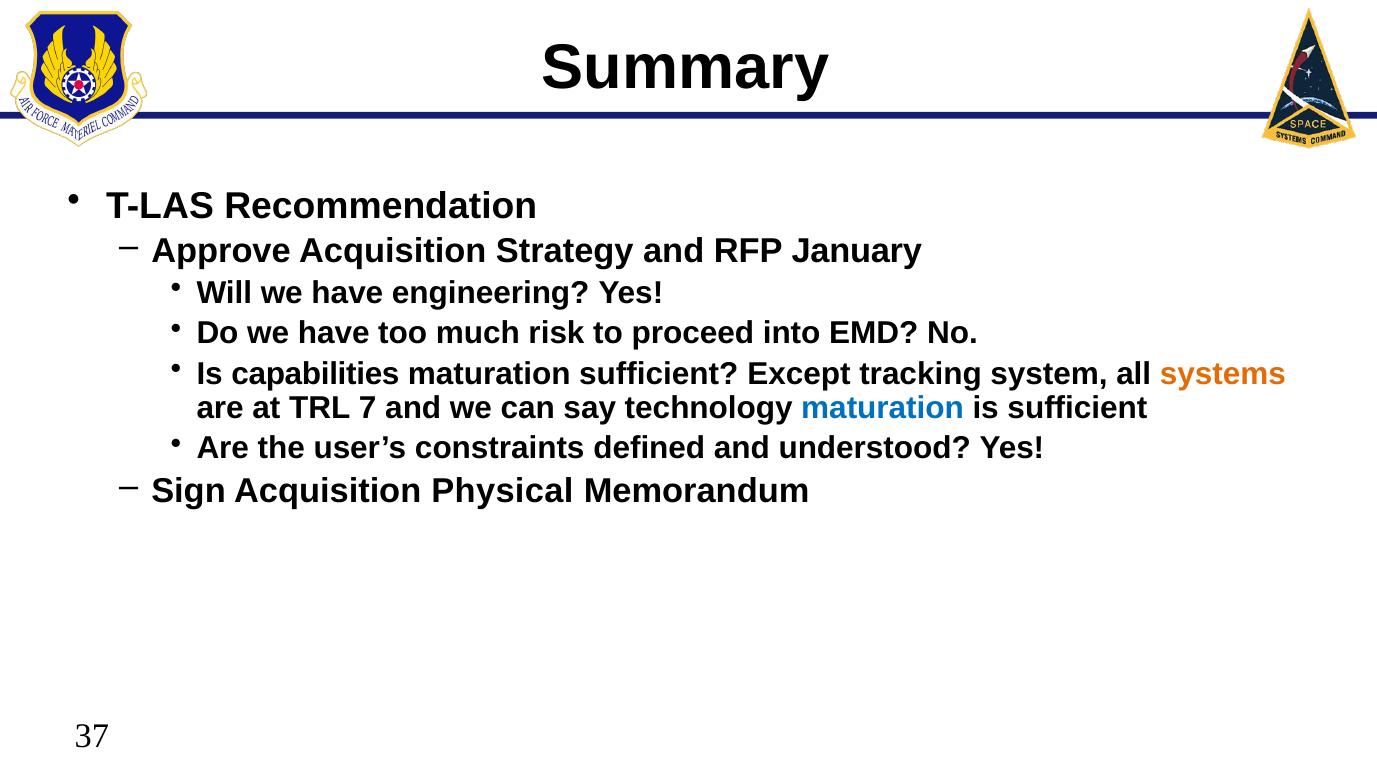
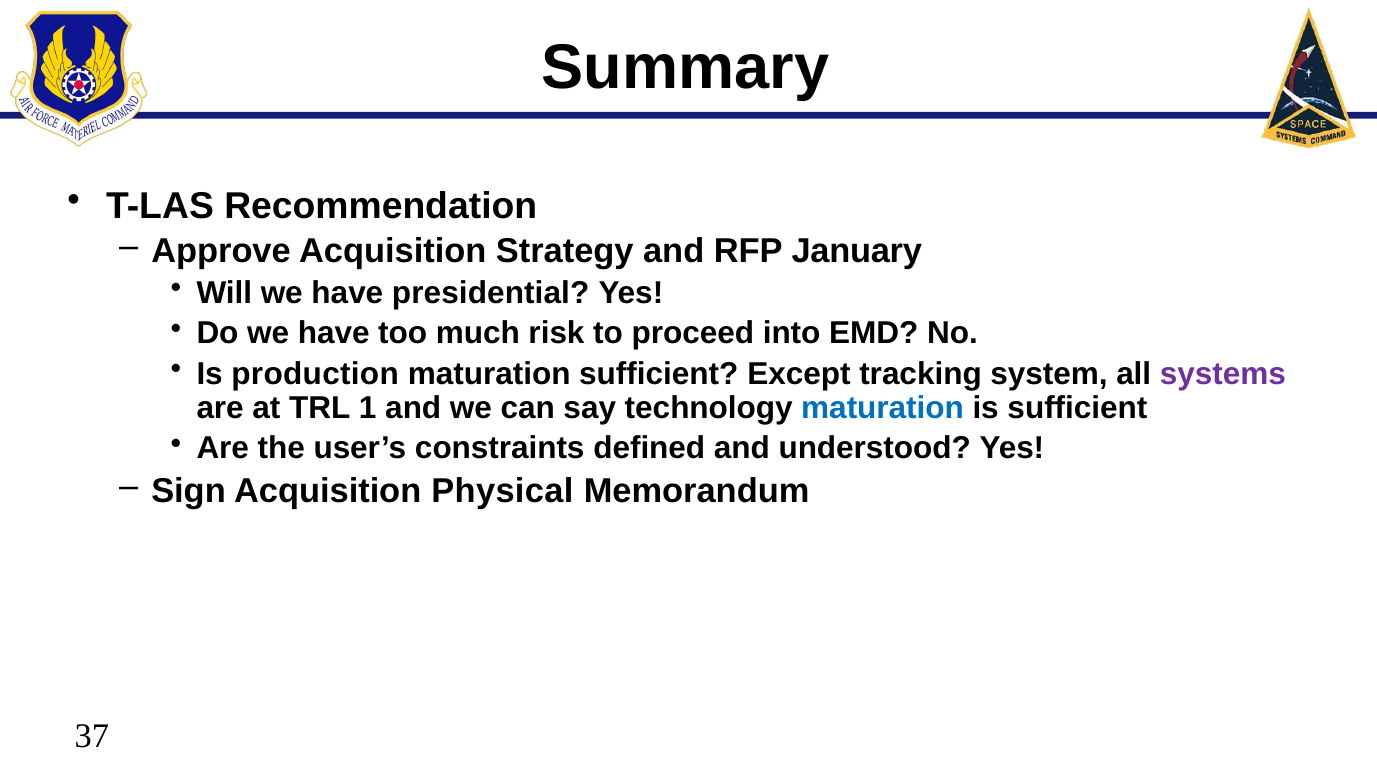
engineering: engineering -> presidential (491, 293)
capabilities: capabilities -> production (315, 374)
systems colour: orange -> purple (1223, 374)
7: 7 -> 1 (368, 408)
